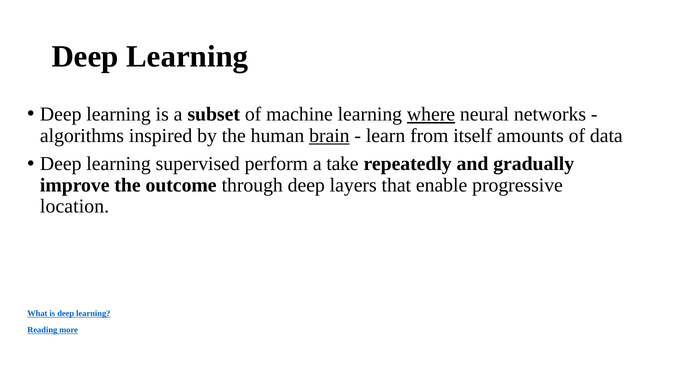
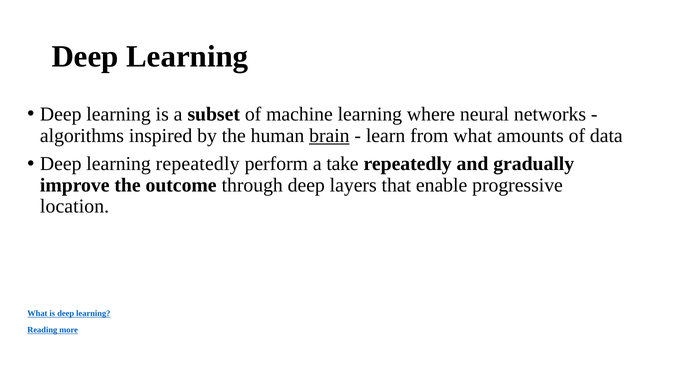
where underline: present -> none (431, 114)
from itself: itself -> what (473, 136)
learning supervised: supervised -> repeatedly (198, 164)
